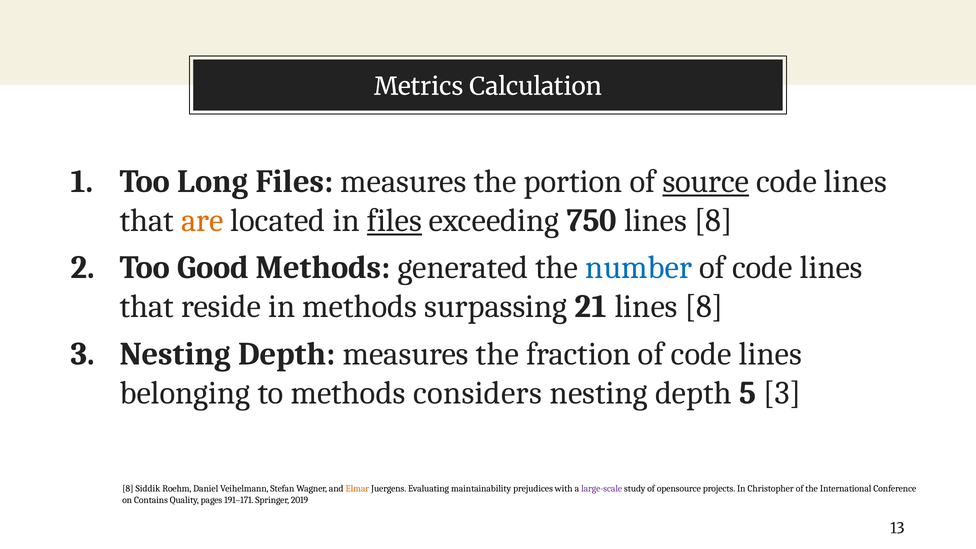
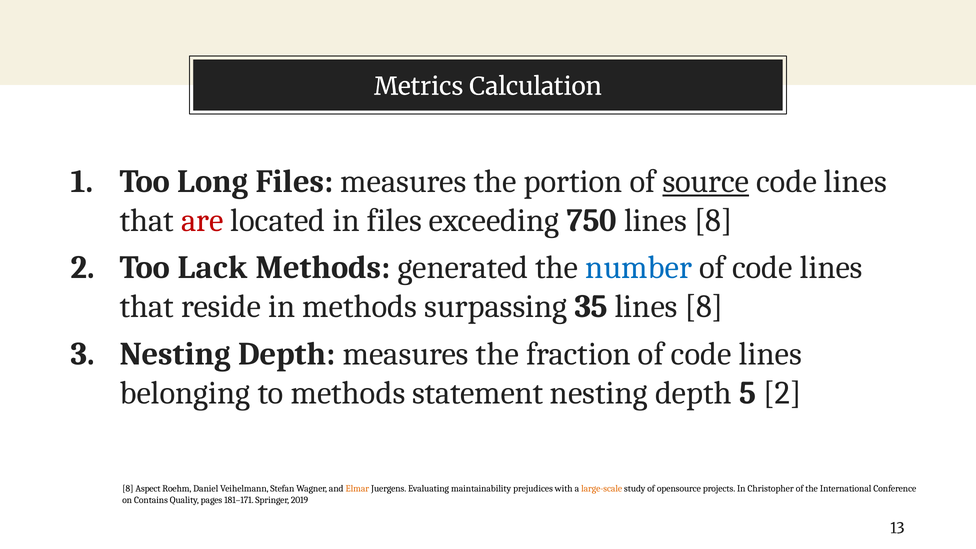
are colour: orange -> red (202, 220)
files underline: present -> none (394, 220)
Good: Good -> Lack (213, 268)
21: 21 -> 35 (591, 307)
considers: considers -> statement (478, 393)
5 3: 3 -> 2 (782, 393)
Siddik: Siddik -> Aspect (148, 489)
large-scale colour: purple -> orange (602, 489)
191–171: 191–171 -> 181–171 (239, 500)
